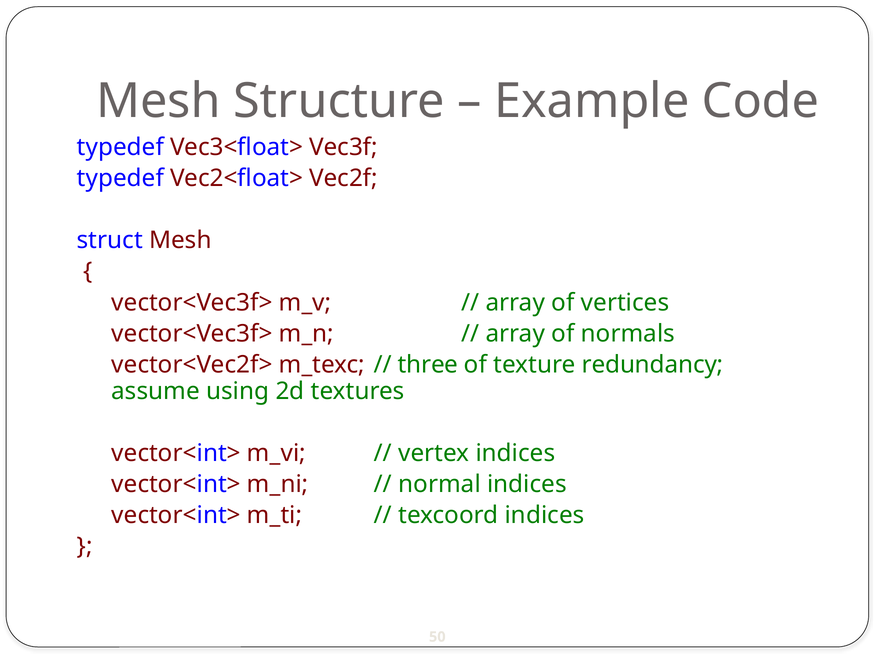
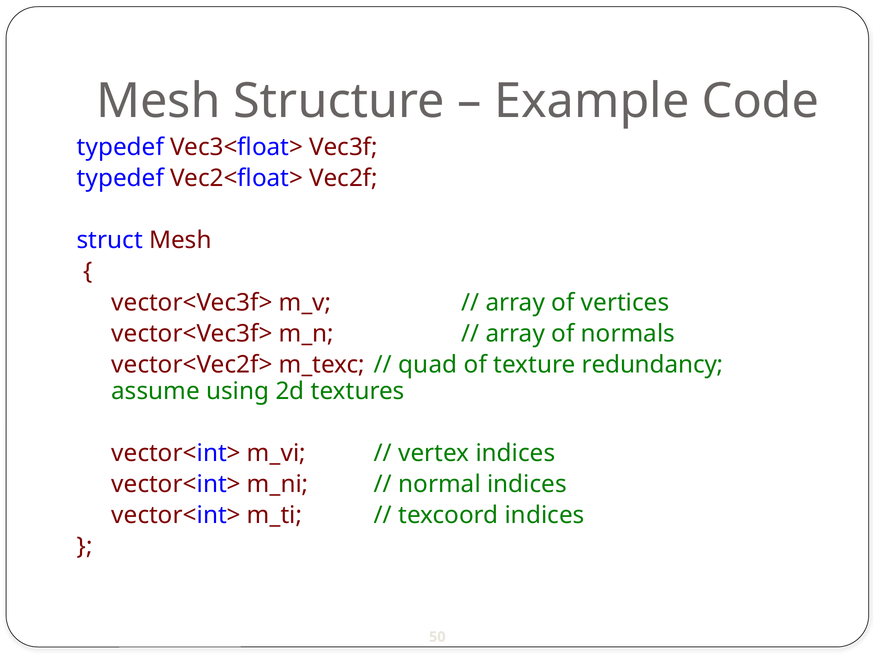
three: three -> quad (428, 365)
